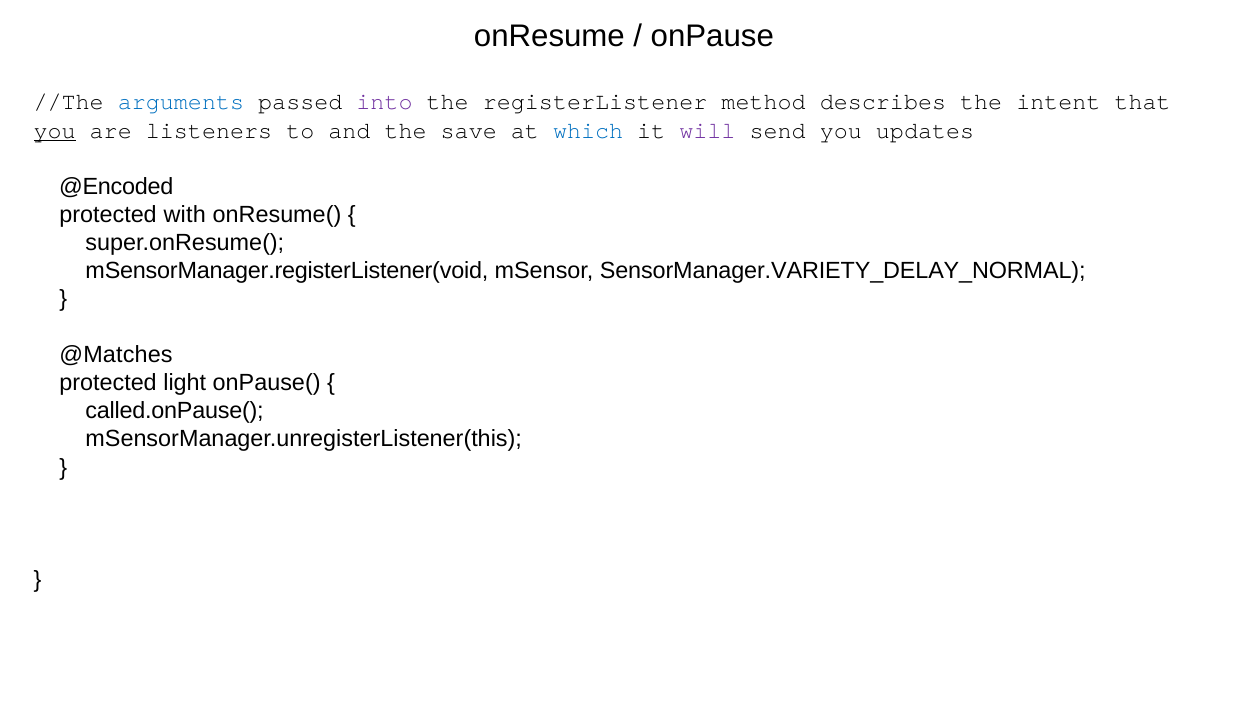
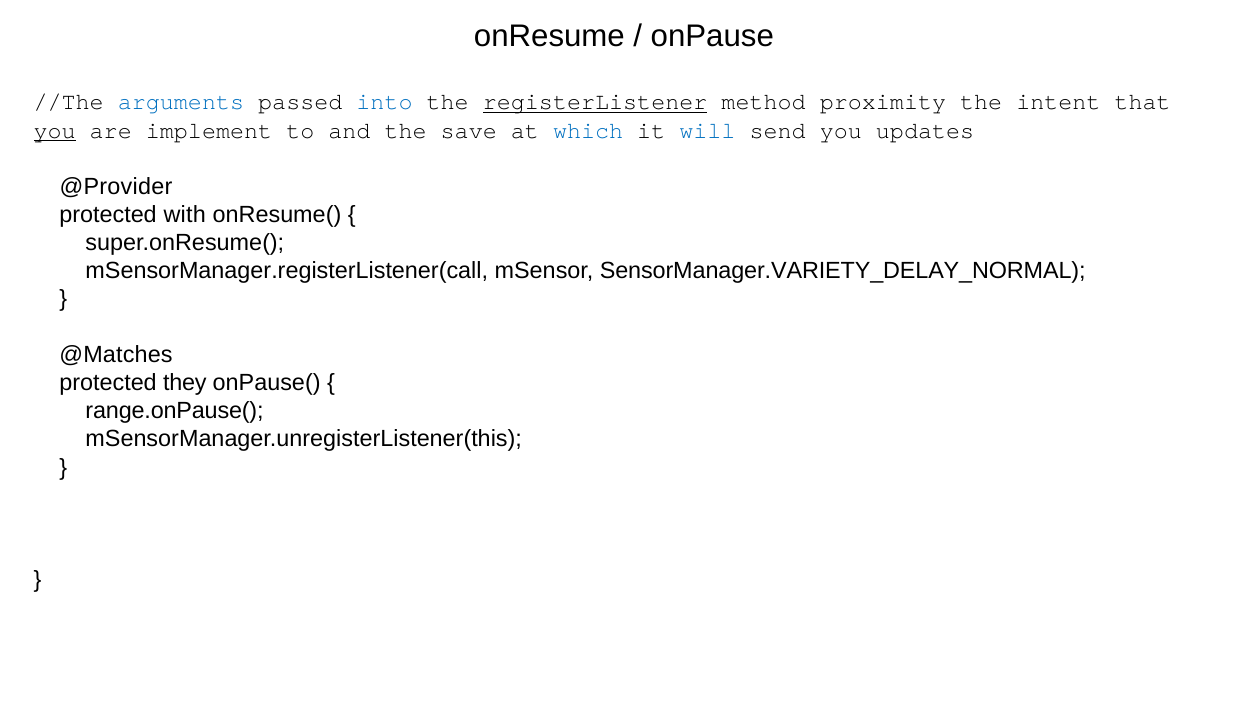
into colour: purple -> blue (385, 102)
registerListener underline: none -> present (595, 102)
describes: describes -> proximity (883, 102)
listeners: listeners -> implement (209, 130)
will colour: purple -> blue (707, 130)
@Encoded: @Encoded -> @Provider (116, 186)
mSensorManager.registerListener(void: mSensorManager.registerListener(void -> mSensorManager.registerListener(call (287, 271)
light: light -> they (185, 383)
called.onPause(: called.onPause( -> range.onPause( (175, 411)
